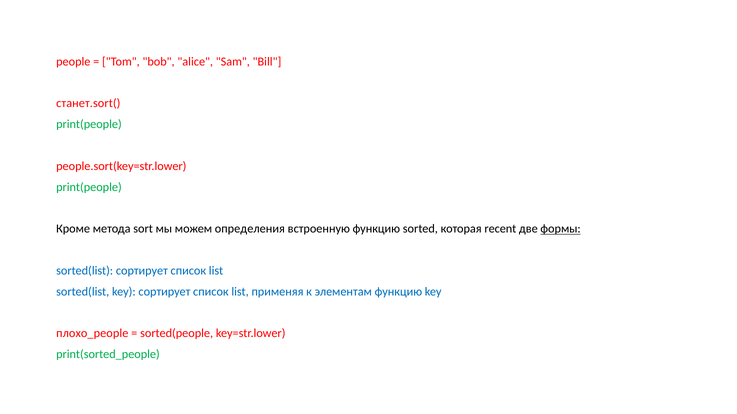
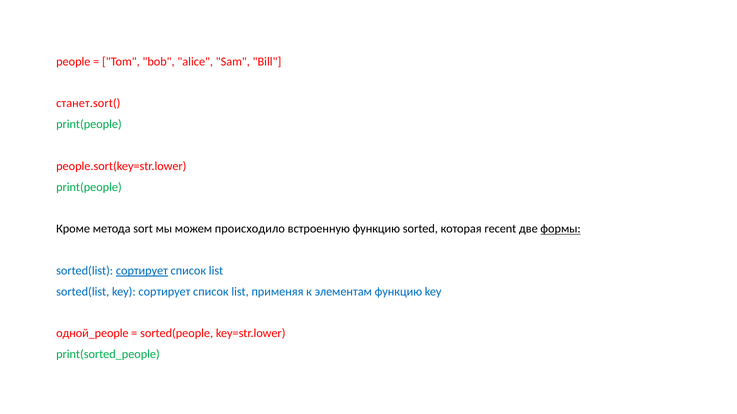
определения: определения -> происходило (250, 229)
сортирует underline: none -> present (142, 271)
плохо_people: плохо_people -> одной_people (92, 334)
